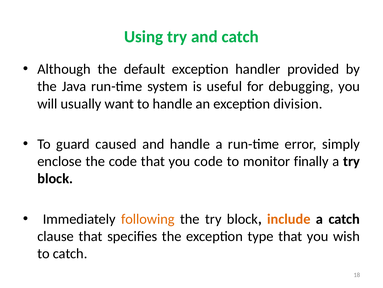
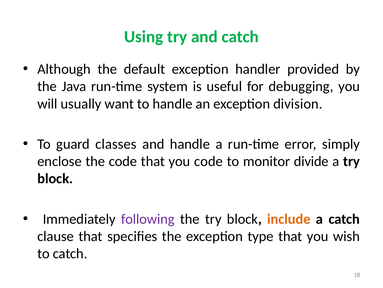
caused: caused -> classes (116, 144)
finally: finally -> divide (311, 161)
following colour: orange -> purple (148, 219)
